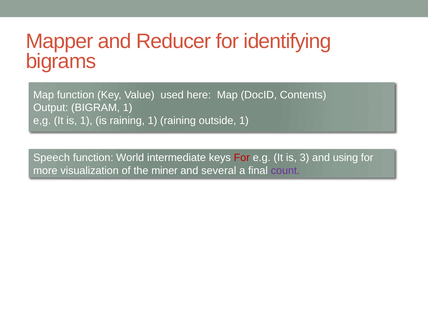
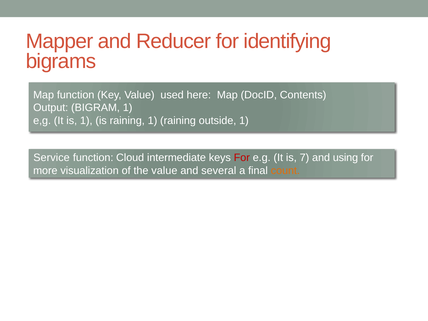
Speech: Speech -> Service (52, 158)
World: World -> Cloud (130, 158)
3: 3 -> 7 (304, 158)
the miner: miner -> value (164, 171)
count colour: purple -> orange (285, 171)
